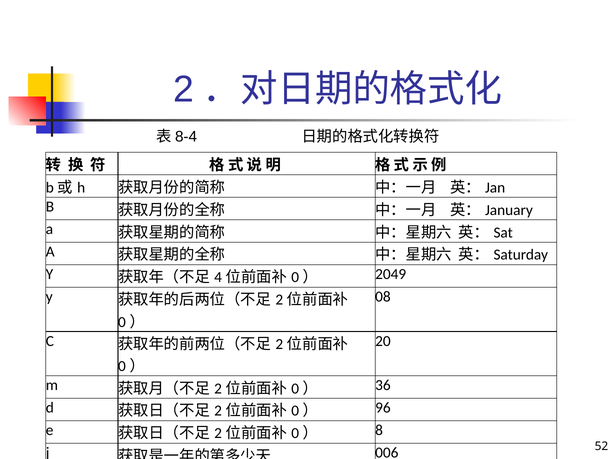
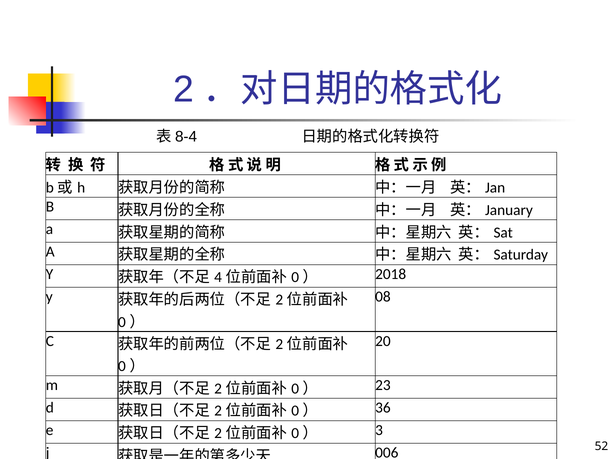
2049: 2049 -> 2018 (391, 274)
36: 36 -> 23 (383, 385)
96: 96 -> 36 (383, 408)
8: 8 -> 3 (379, 430)
